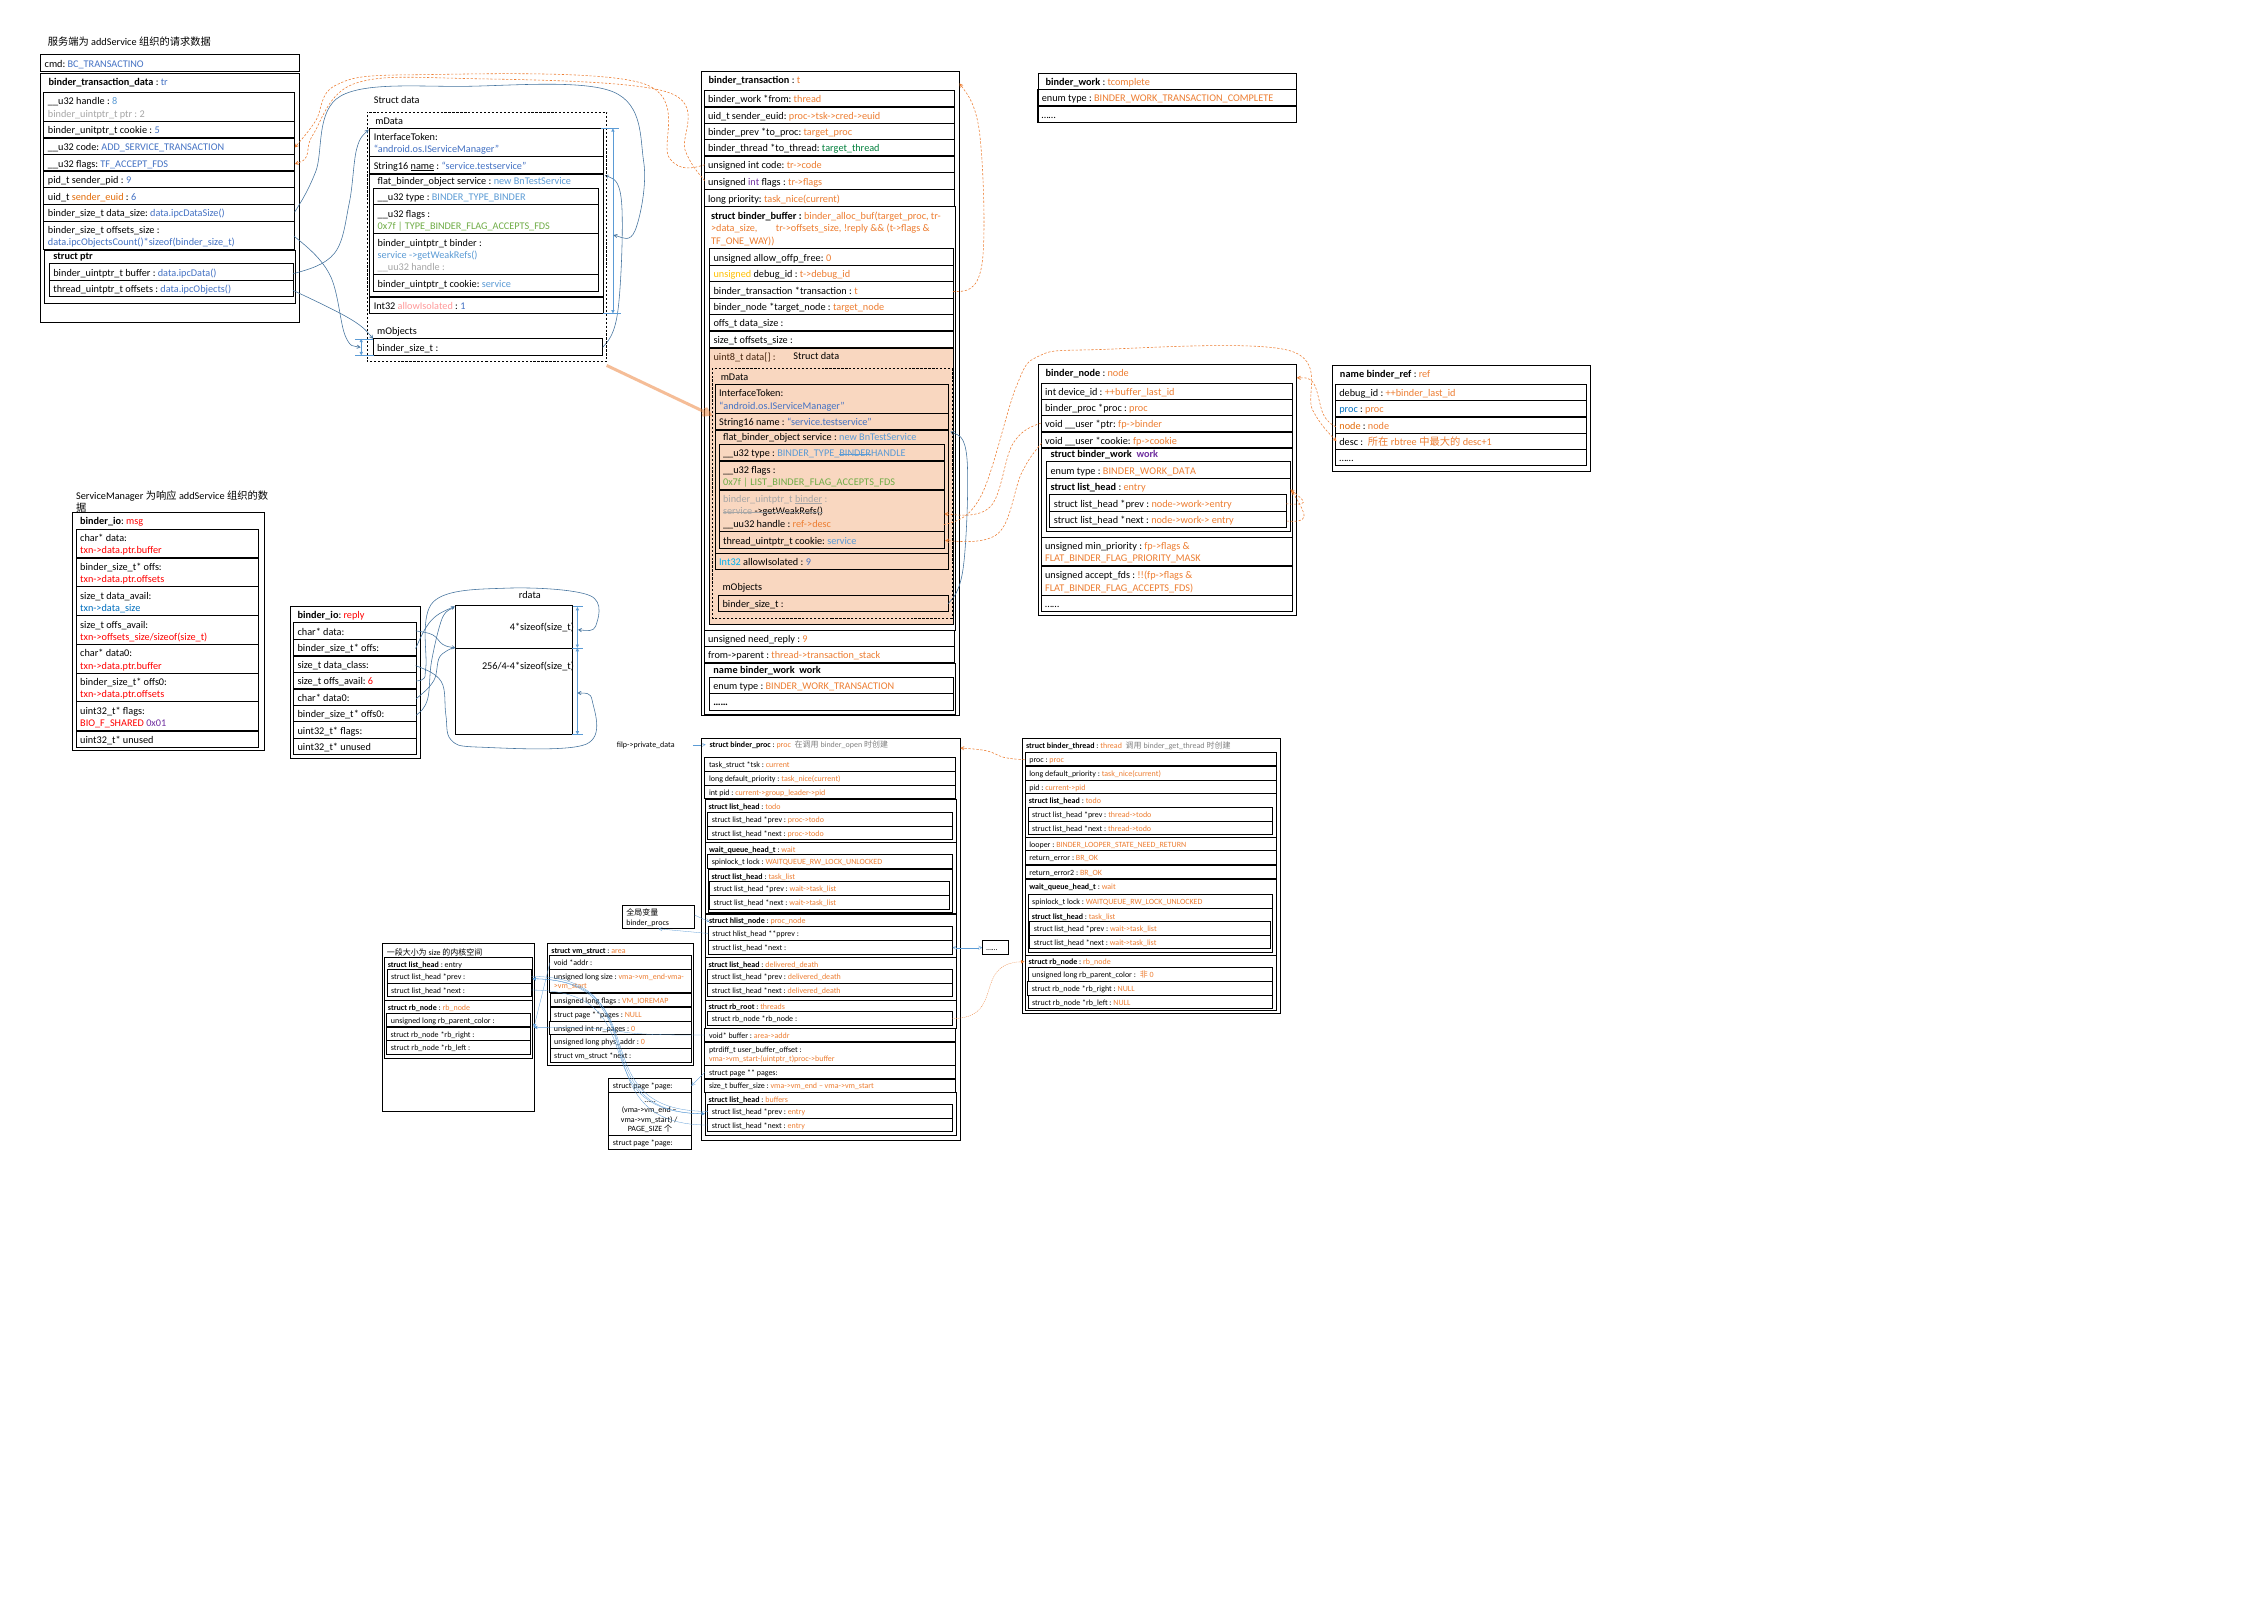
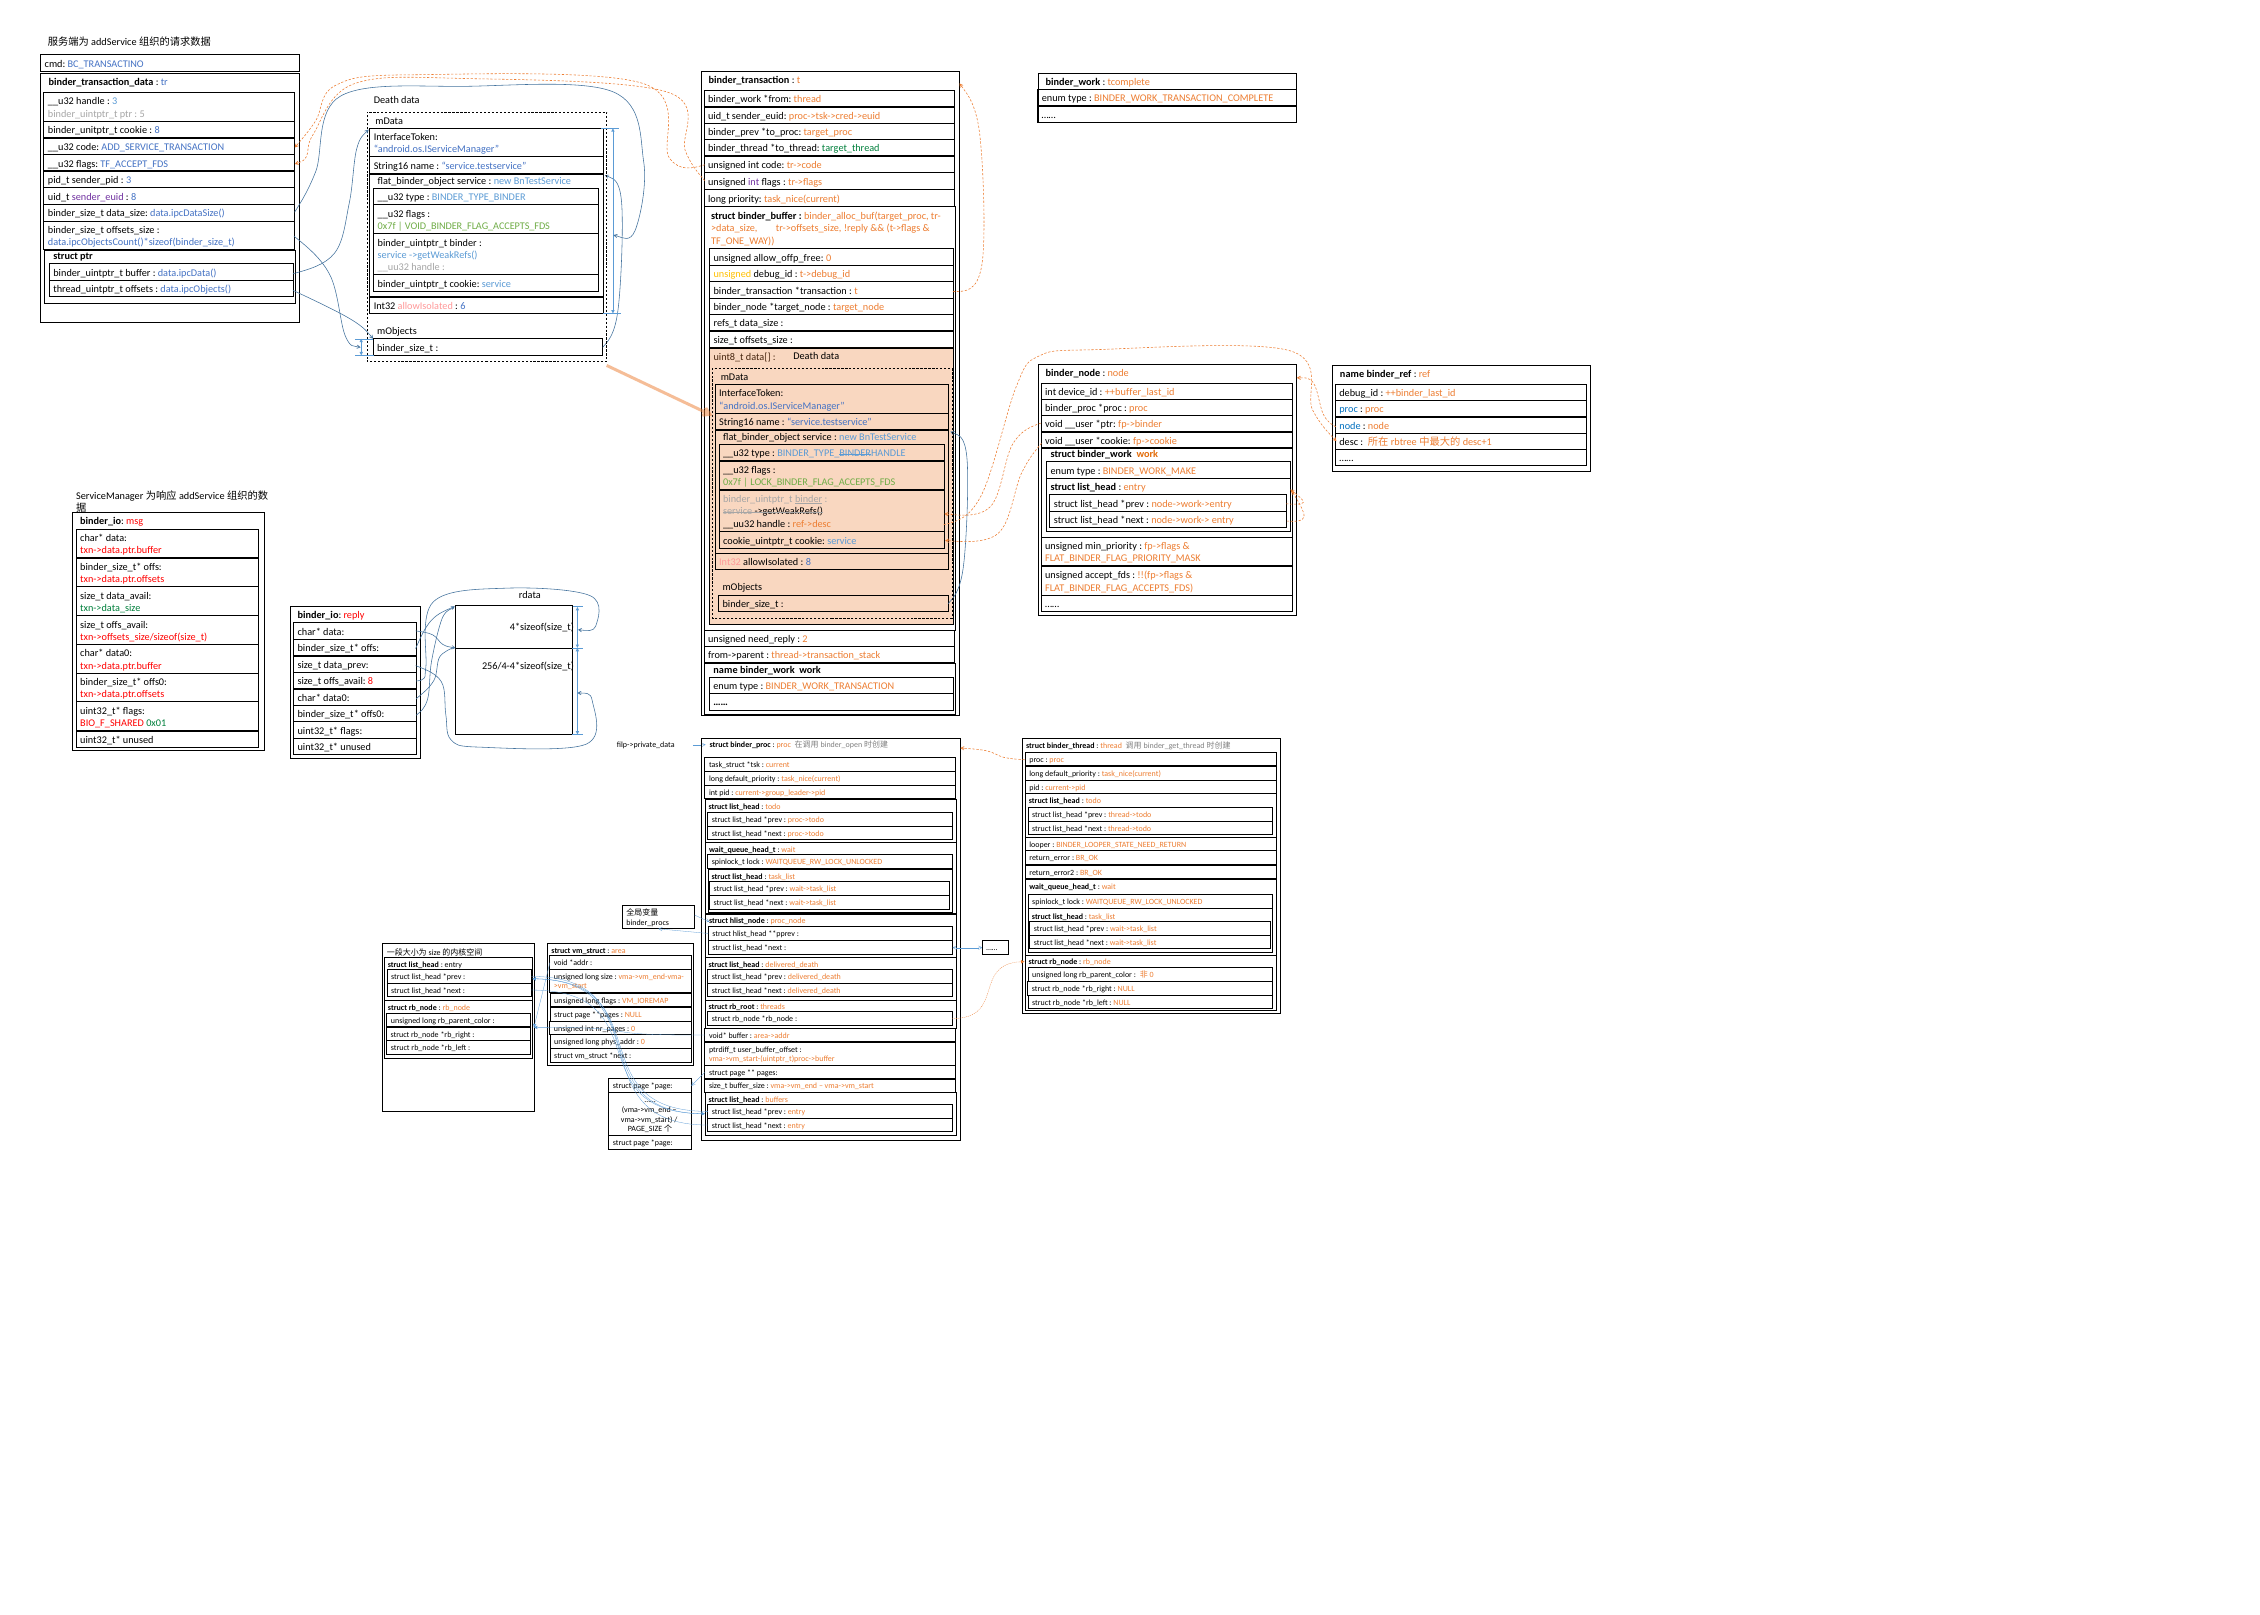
Struct: Struct -> Death (386, 100)
8: 8 -> 3 (115, 101)
2: 2 -> 5 (142, 114)
5: 5 -> 8 (157, 130)
name underline: present -> none (422, 166)
9: 9 -> 3 (129, 180)
sender_euid colour: orange -> purple (98, 197)
6: 6 -> 8 (134, 197)
TYPE_BINDER_FLAG_ACCEPTS_FDS: TYPE_BINDER_FLAG_ACCEPTS_FDS -> VOID_BINDER_FLAG_ACCEPTS_FDS (477, 226)
1: 1 -> 6 (463, 306)
offs_t: offs_t -> refs_t (725, 323)
Struct: Struct -> Death (806, 356)
node colour: orange -> blue (1350, 426)
work colour: purple -> orange (1147, 454)
BINDER_WORK_DATA: BINDER_WORK_DATA -> BINDER_WORK_MAKE (1149, 470)
LIST_BINDER_FLAG_ACCEPTS_FDS: LIST_BINDER_FLAG_ACCEPTS_FDS -> LOCK_BINDER_FLAG_ACCEPTS_FDS (823, 482)
thread_uintptr_t: thread_uintptr_t -> cookie_uintptr_t (758, 540)
Int32 colour: light blue -> pink (730, 562)
9: 9 -> 8 (808, 562)
txn->data_size colour: blue -> green (110, 608)
9: 9 -> 2 (805, 639)
data_class: data_class -> data_prev (346, 665)
offs_avail 6: 6 -> 8 (370, 681)
0x01 colour: purple -> green (156, 723)
